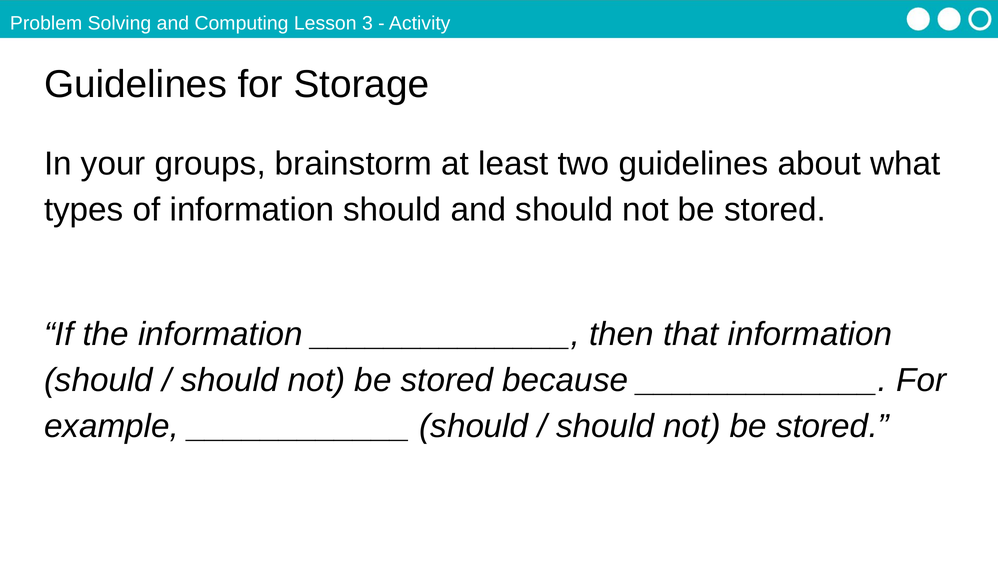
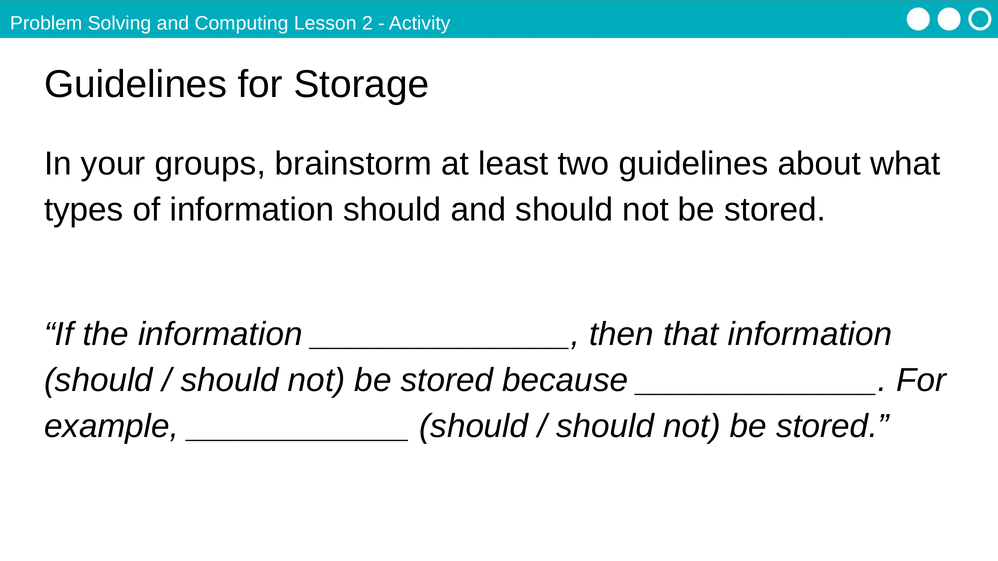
3: 3 -> 2 (367, 23)
